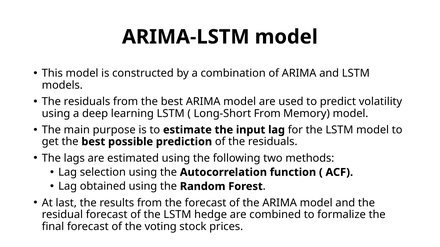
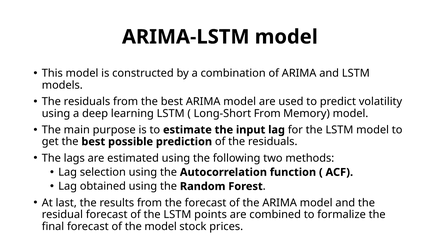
hedge: hedge -> points (211, 215)
the voting: voting -> model (161, 227)
